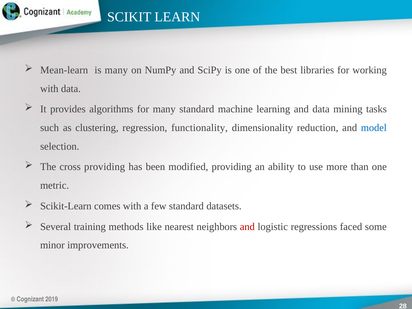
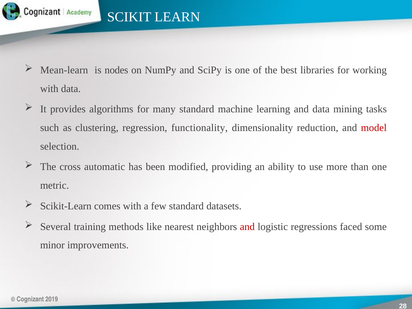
is many: many -> nodes (116, 70)
model colour: blue -> red (374, 128)
cross providing: providing -> automatic (105, 167)
